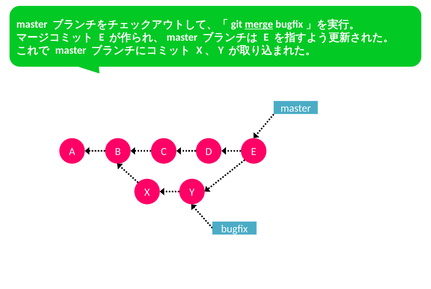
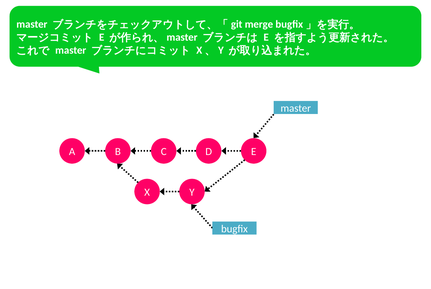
merge underline: present -> none (259, 24)
